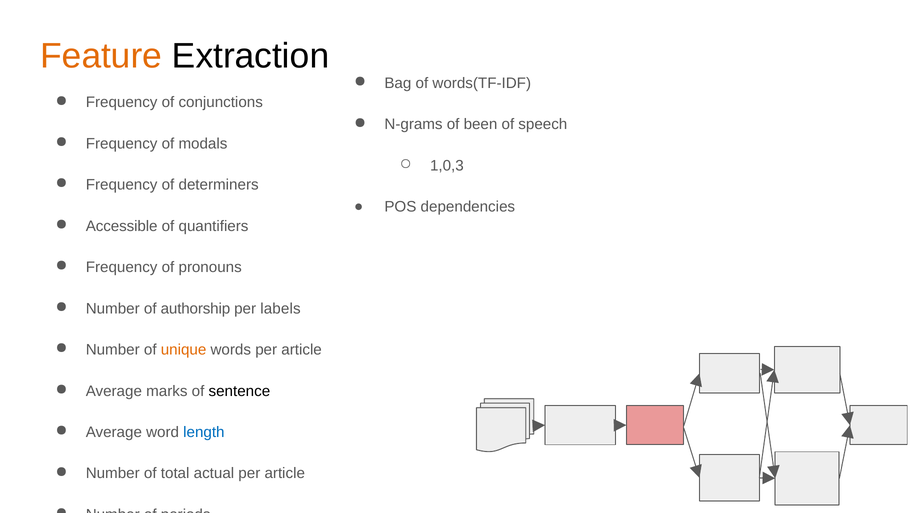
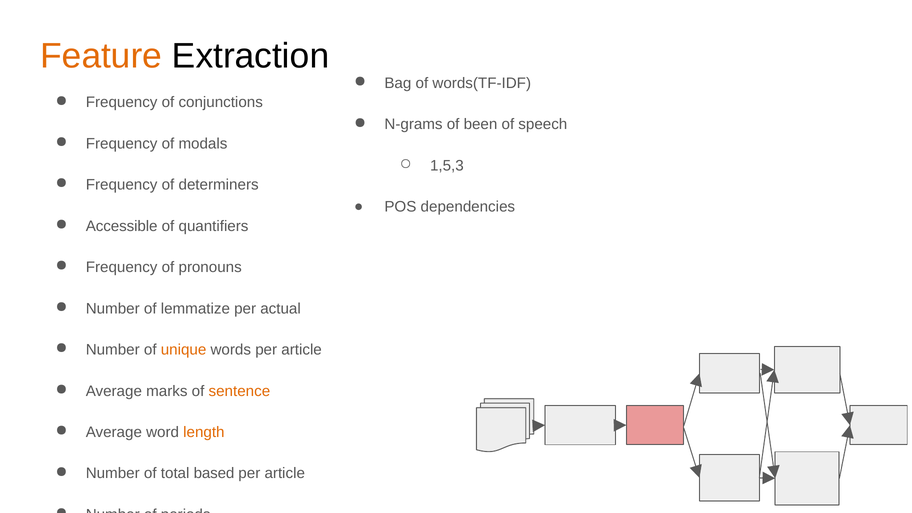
1,0,3: 1,0,3 -> 1,5,3 (447, 166)
authorship: authorship -> lemmatize (195, 309)
labels: labels -> actual (281, 309)
sentence colour: black -> orange (239, 391)
length colour: blue -> orange (204, 432)
actual: actual -> based (214, 473)
